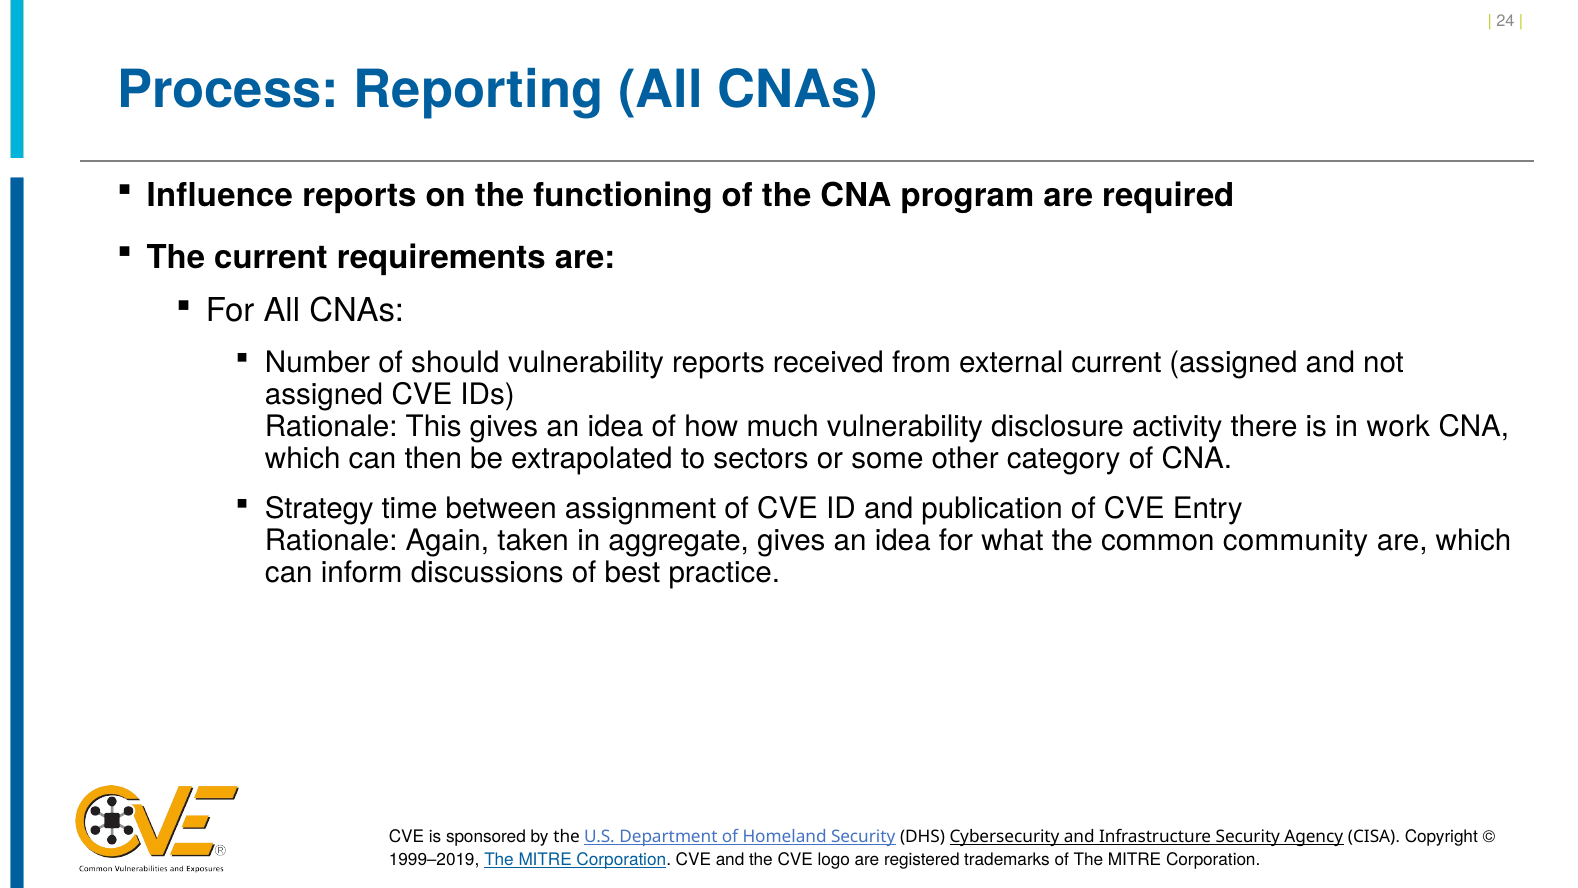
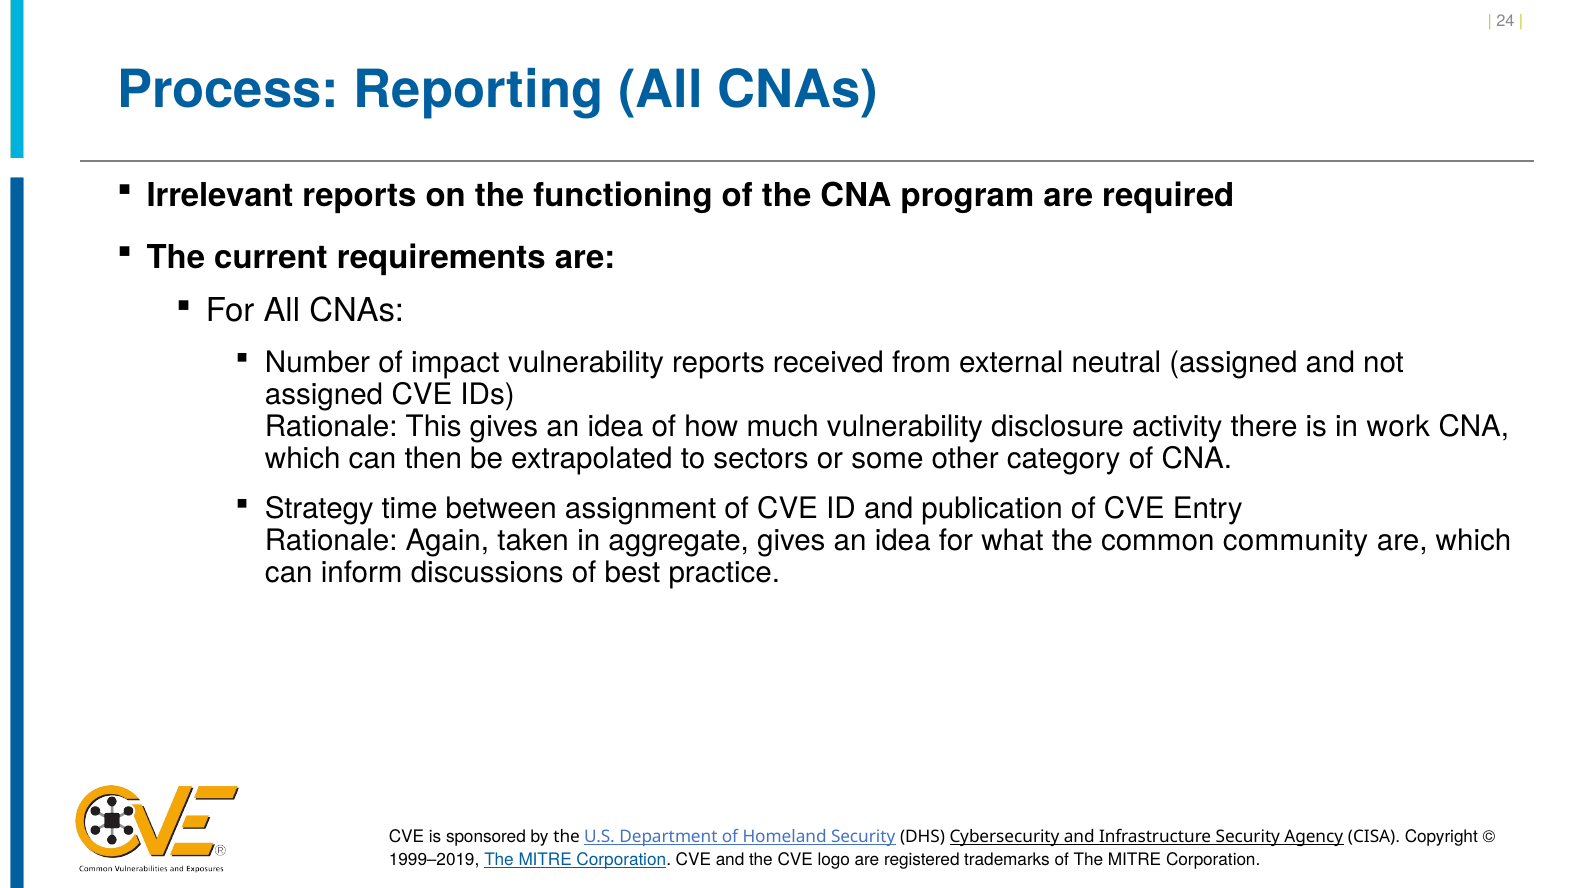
Influence: Influence -> Irrelevant (220, 195)
should: should -> impact (455, 363)
external current: current -> neutral (1116, 363)
